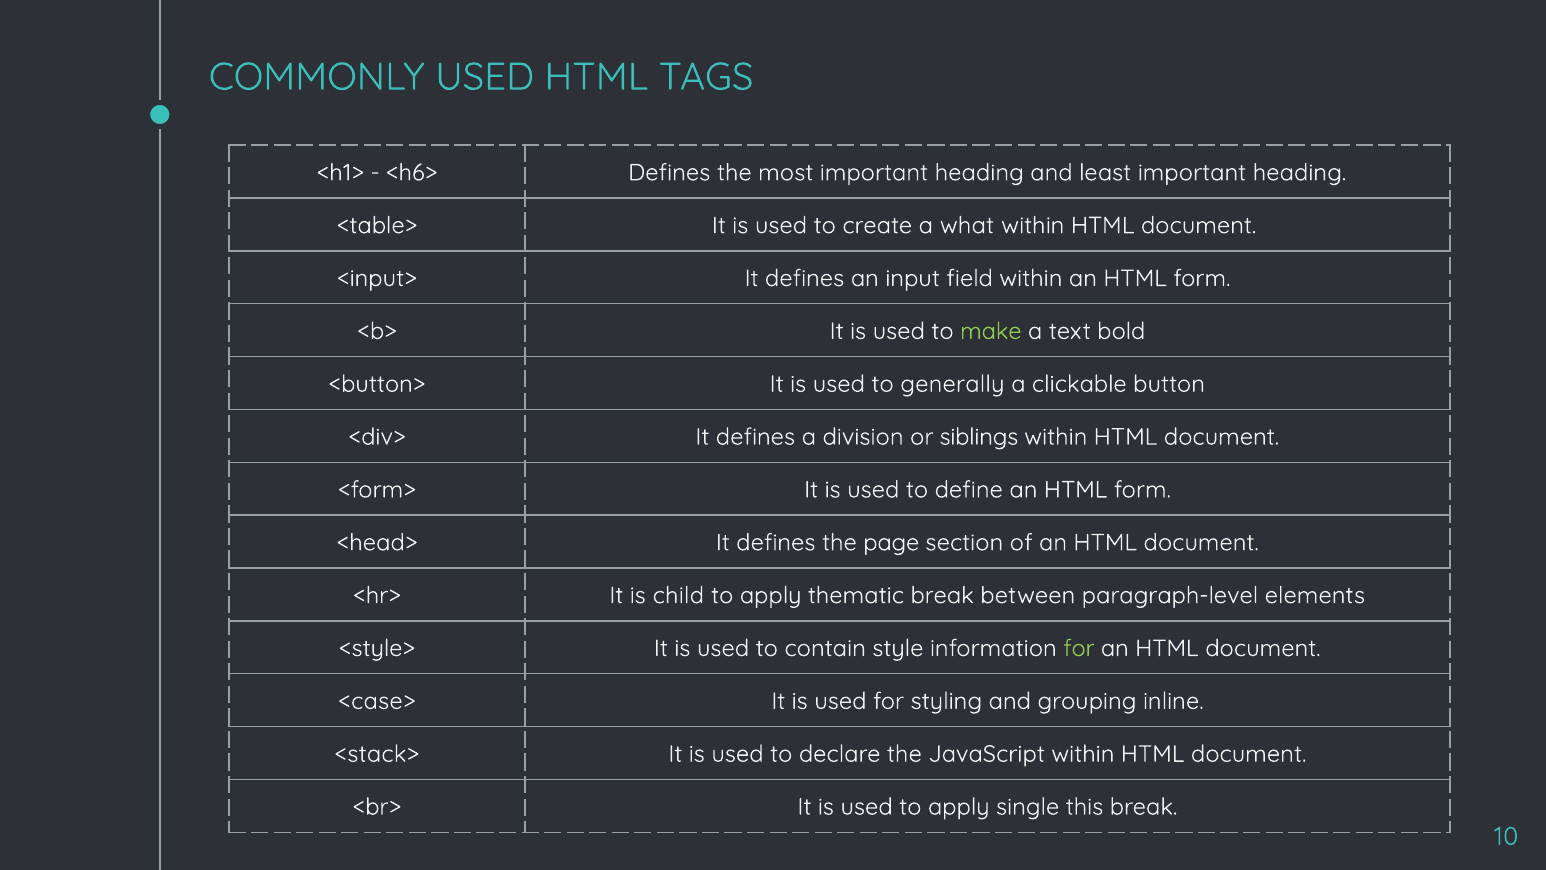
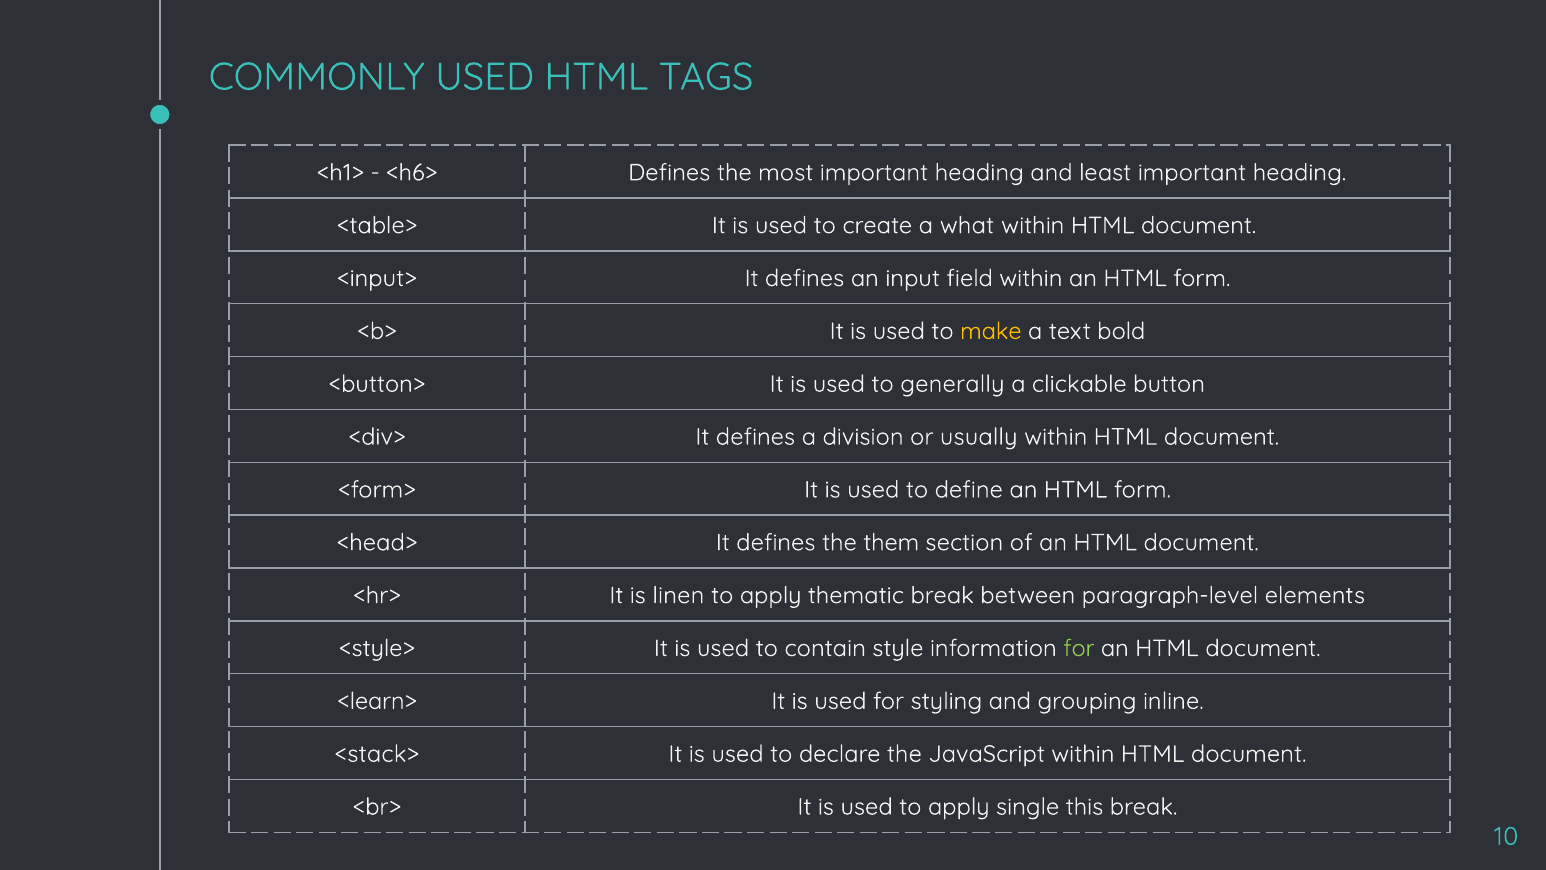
make colour: light green -> yellow (991, 331)
siblings: siblings -> usually (979, 437)
page: page -> them (891, 542)
child: child -> linen (678, 595)
<case>: <case> -> <learn> (377, 701)
